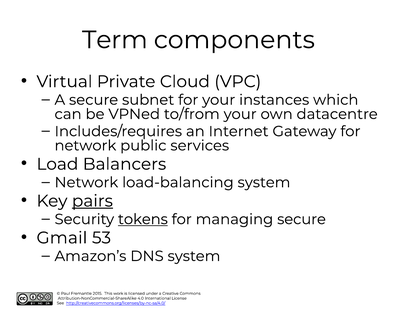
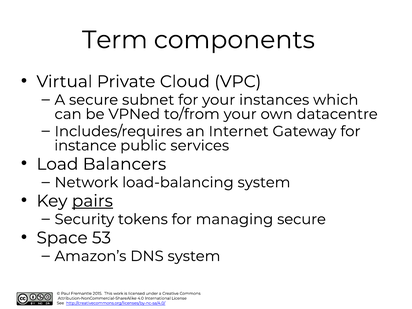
network: network -> instance (85, 146)
tokens underline: present -> none (143, 219)
Gmail: Gmail -> Space (62, 238)
